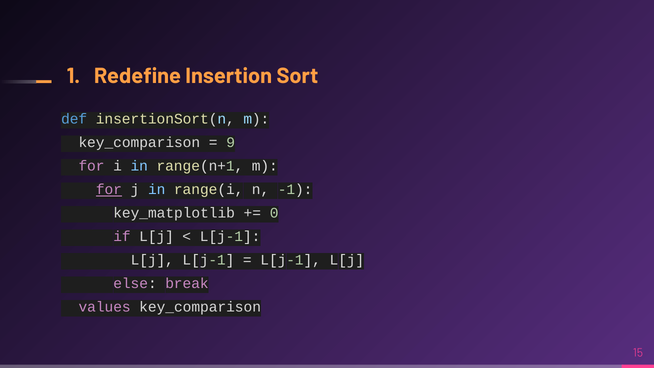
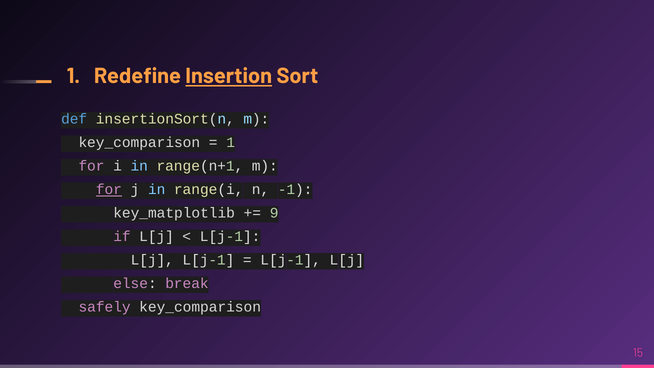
Insertion underline: none -> present (229, 76)
9: 9 -> 1 (231, 143)
0: 0 -> 9 (274, 213)
values: values -> safely (105, 307)
